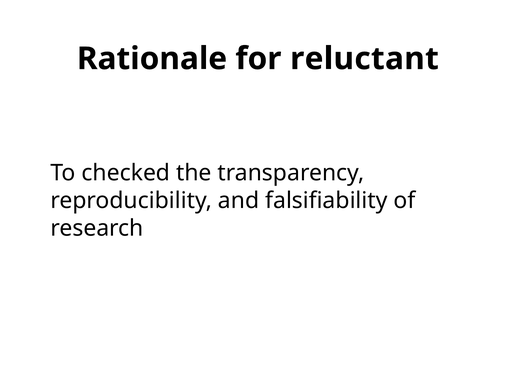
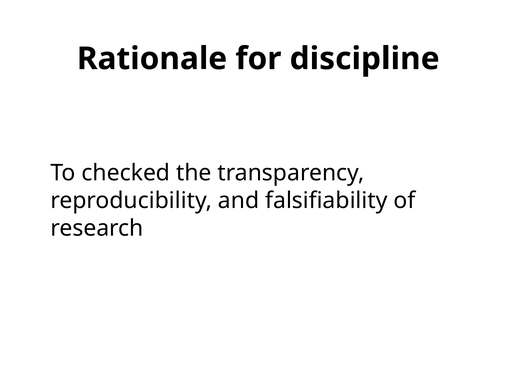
reluctant: reluctant -> discipline (365, 59)
